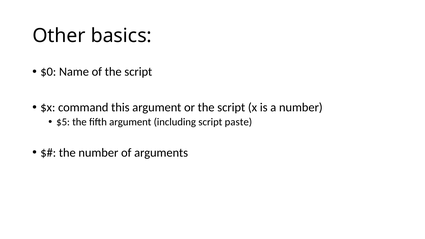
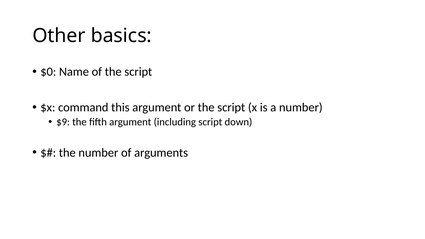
$5: $5 -> $9 (63, 122)
paste: paste -> down (238, 122)
